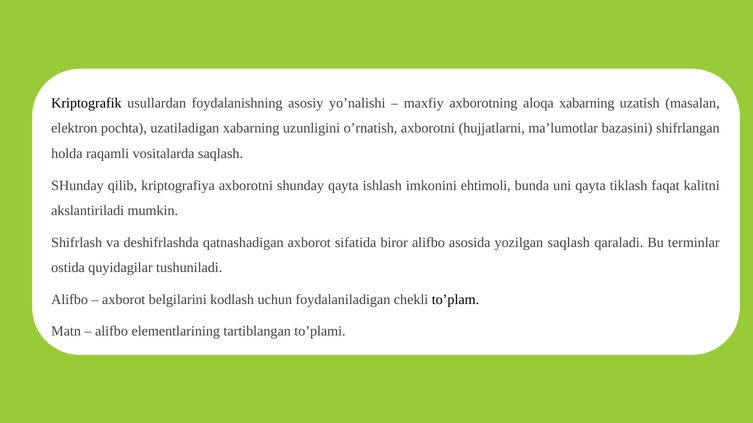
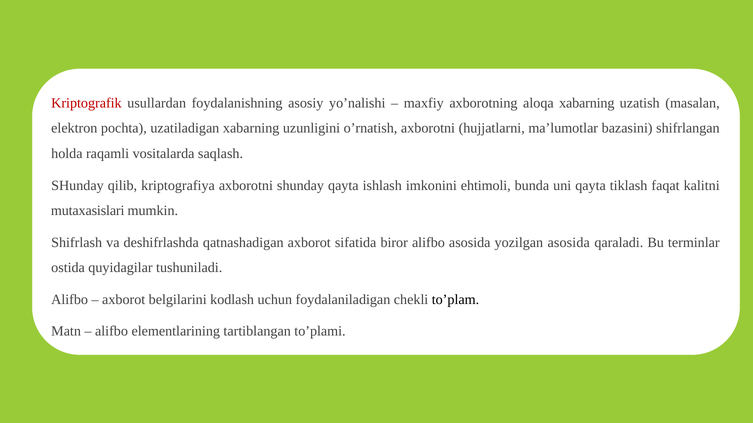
Kriptografik colour: black -> red (86, 103)
akslantiriladi: akslantiriladi -> mutaхasislari (88, 211)
yozilgan saqlash: saqlash -> asosida (569, 243)
